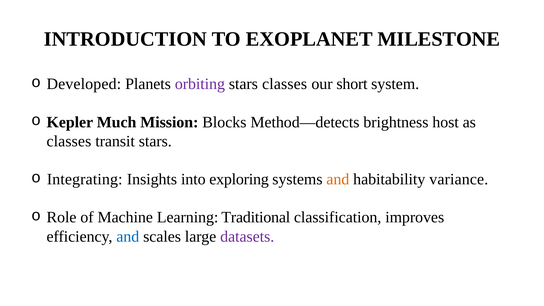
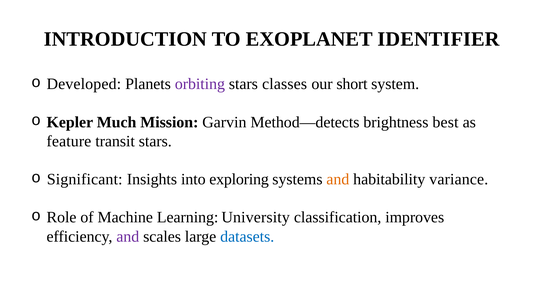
MILESTONE: MILESTONE -> IDENTIFIER (439, 39)
Blocks: Blocks -> Garvin (224, 122)
host: host -> best (445, 122)
classes: classes -> feature (69, 141)
Integrating: Integrating -> Significant (85, 179)
Traditional: Traditional -> University (256, 217)
and colour: blue -> purple (128, 236)
datasets colour: purple -> blue (247, 236)
